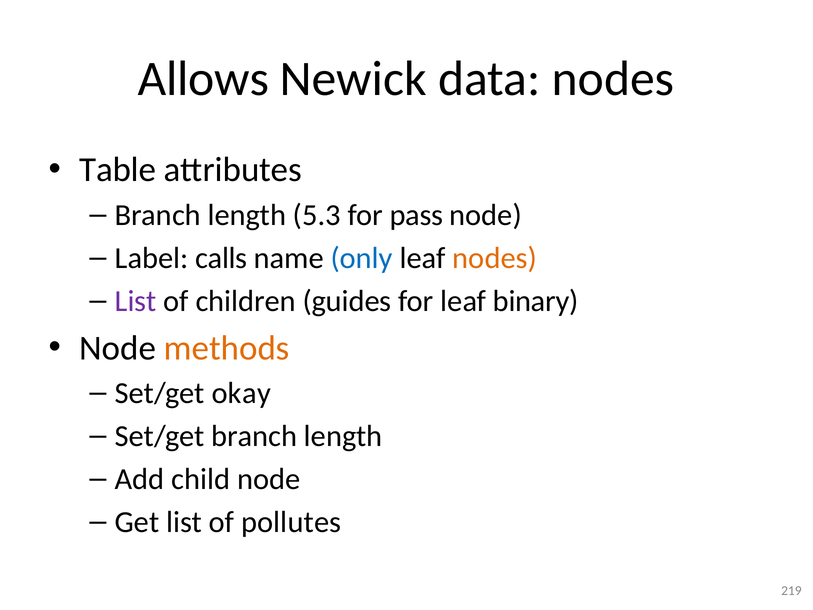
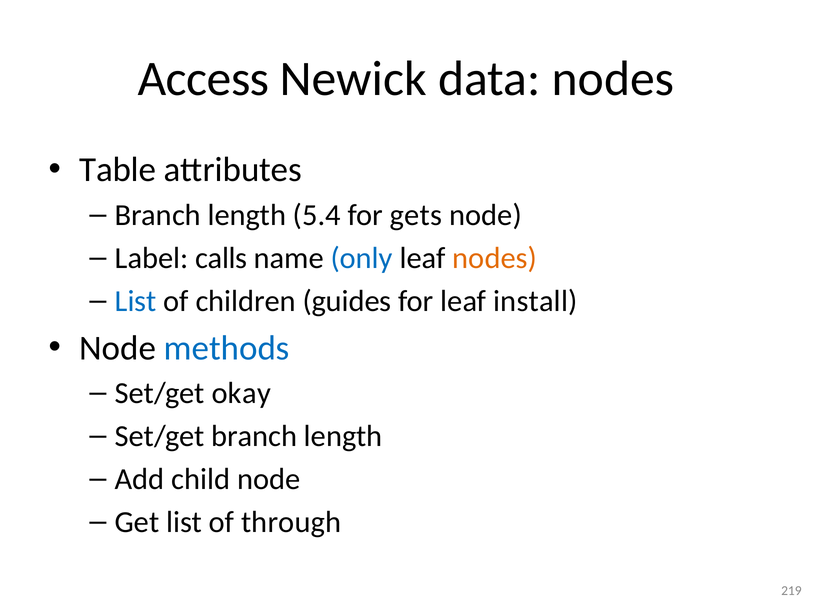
Allows: Allows -> Access (204, 79)
5.3: 5.3 -> 5.4 (317, 215)
pass: pass -> gets (416, 215)
List colour: purple -> blue (136, 301)
binary: binary -> install (535, 301)
methods colour: orange -> blue (227, 348)
pollutes: pollutes -> through (291, 522)
